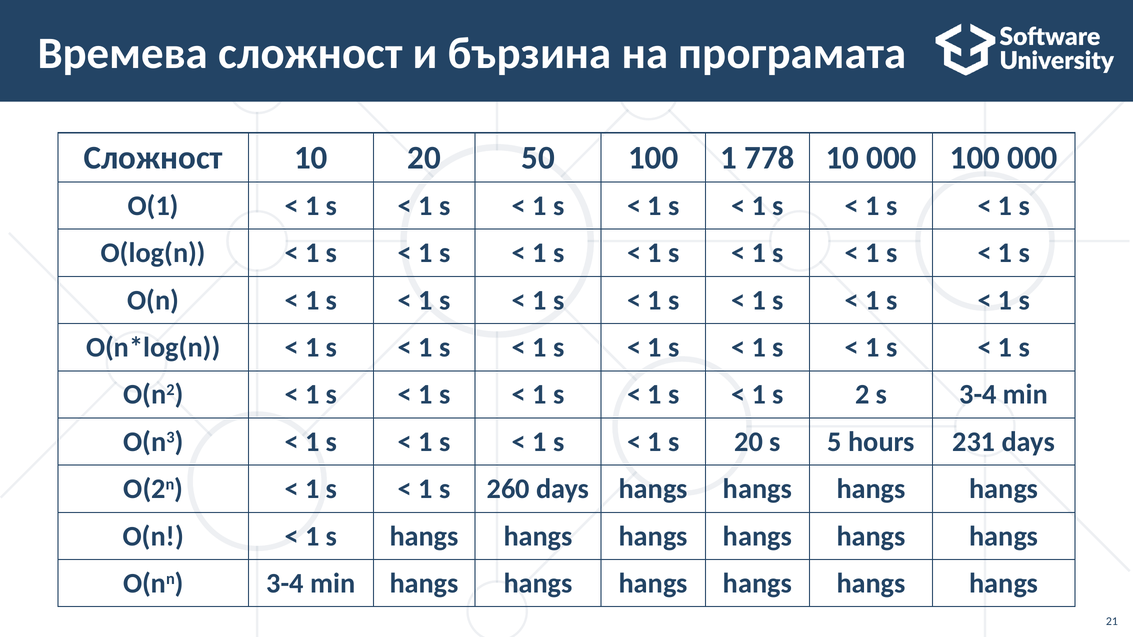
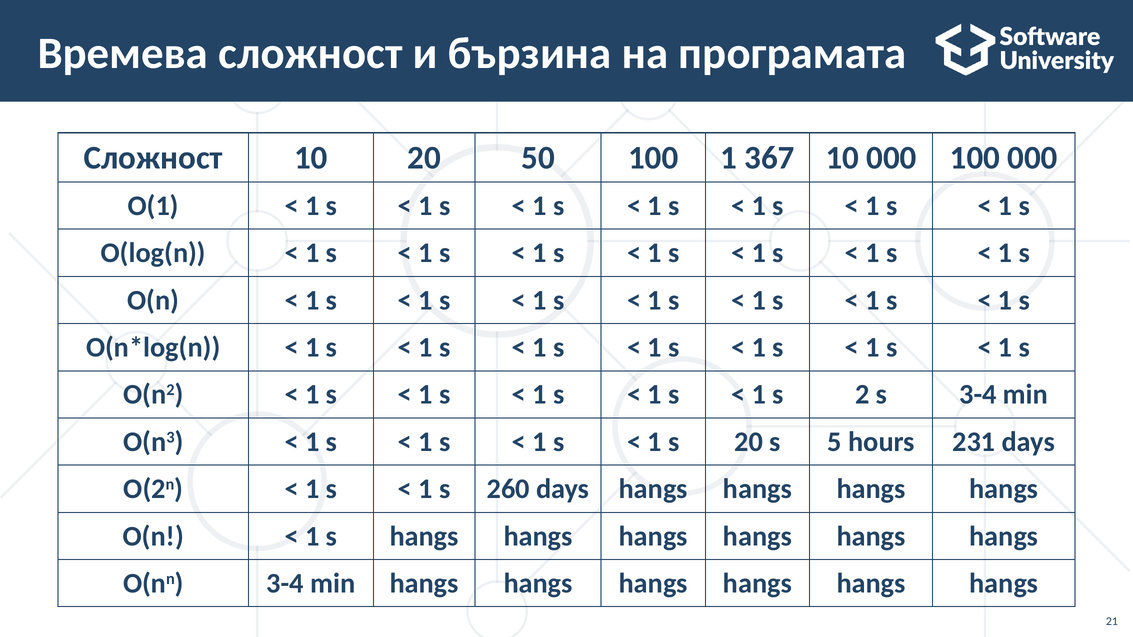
778: 778 -> 367 (769, 158)
